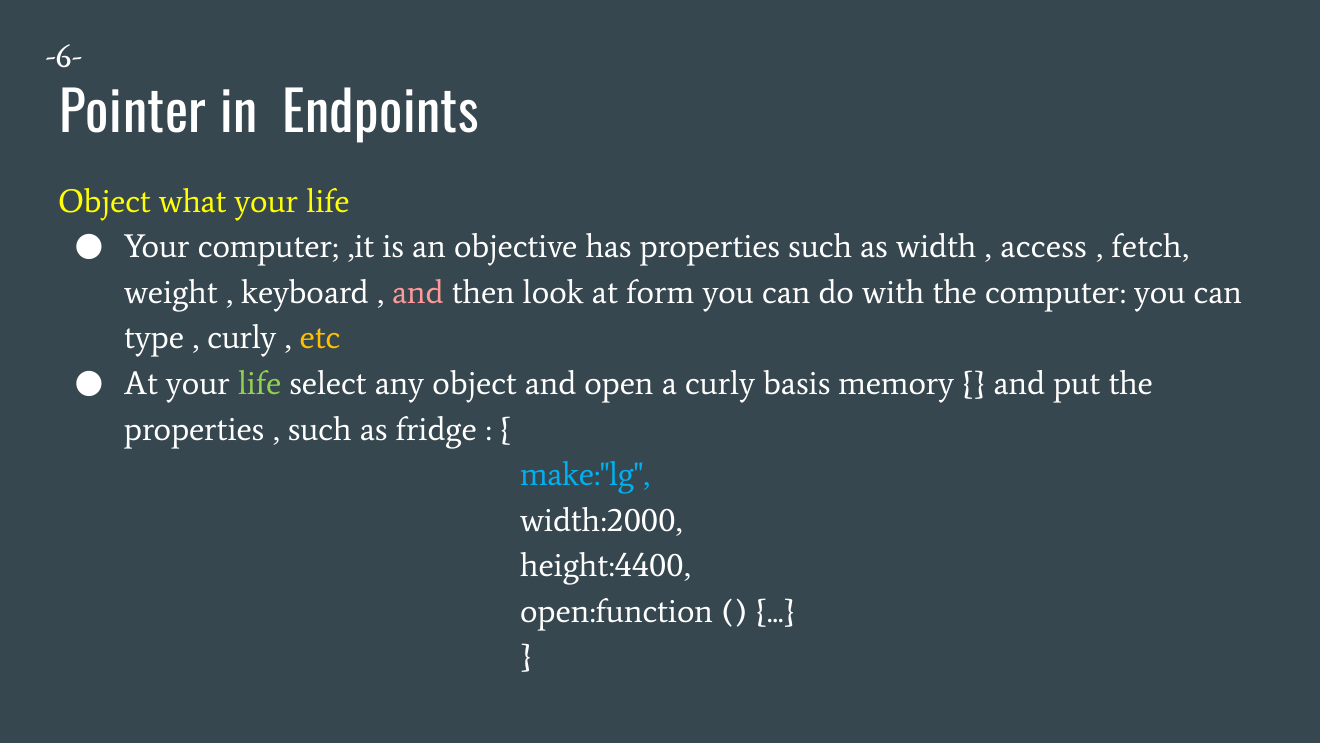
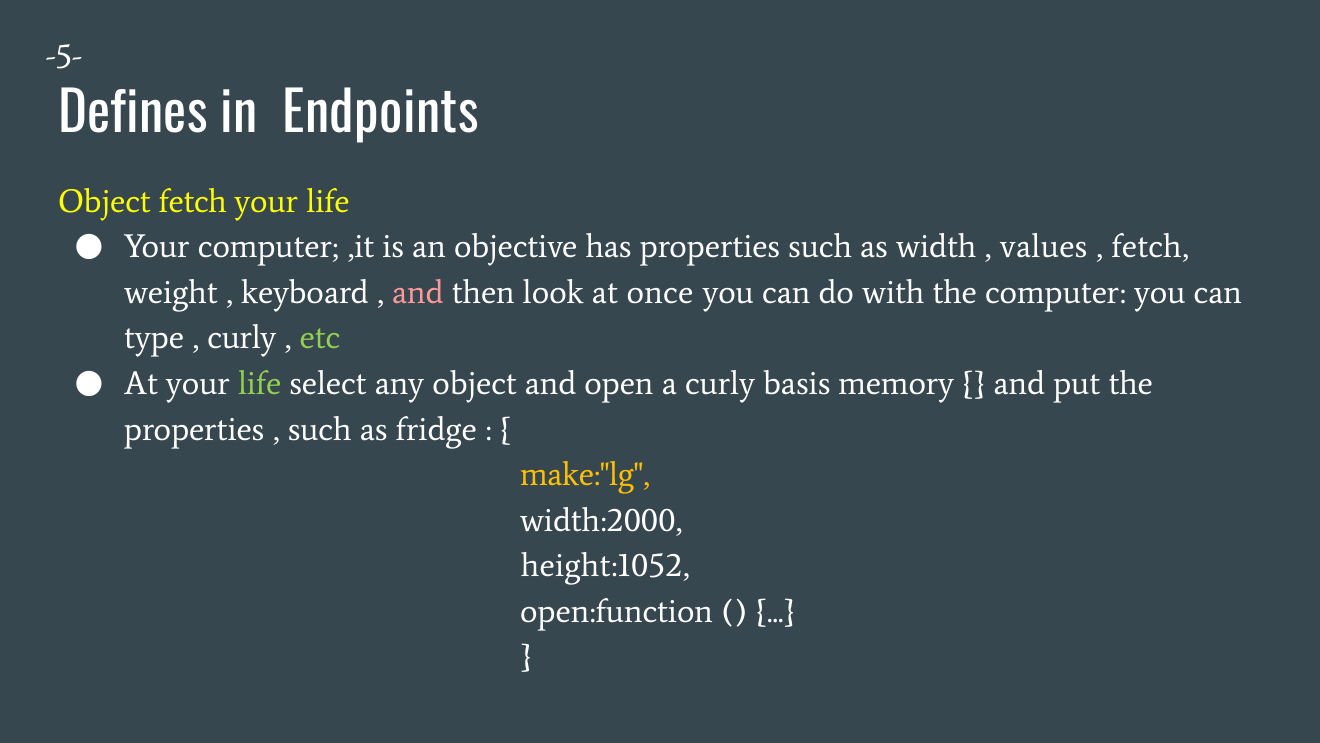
-6-: -6- -> -5- (64, 56)
Pointer: Pointer -> Defines (133, 114)
Object what: what -> fetch (193, 201)
access: access -> values (1044, 247)
form: form -> once (660, 292)
etc colour: yellow -> light green (320, 338)
make:"lg colour: light blue -> yellow (585, 474)
height:4400: height:4400 -> height:1052 (605, 565)
